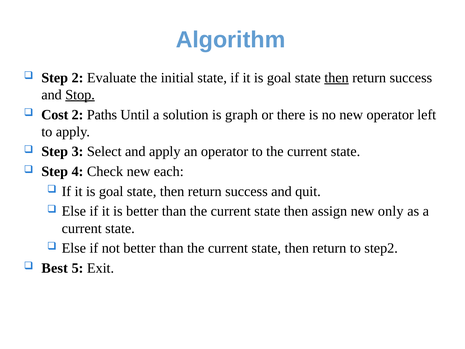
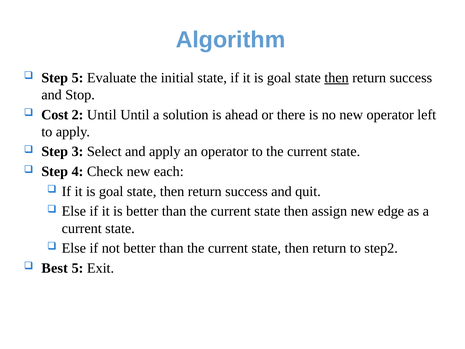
Step 2: 2 -> 5 (78, 78)
Stop underline: present -> none (80, 95)
2 Paths: Paths -> Until (102, 115)
graph: graph -> ahead (242, 115)
only: only -> edge (391, 211)
